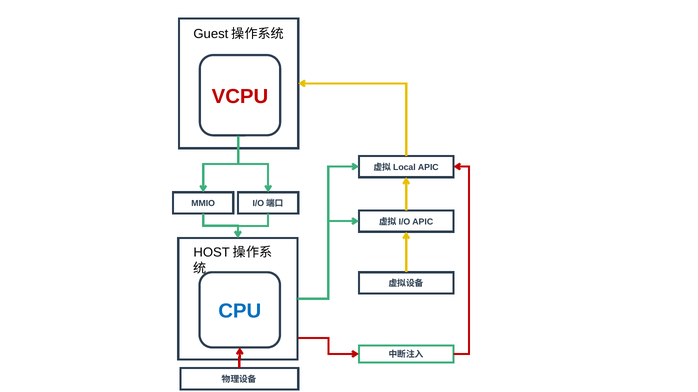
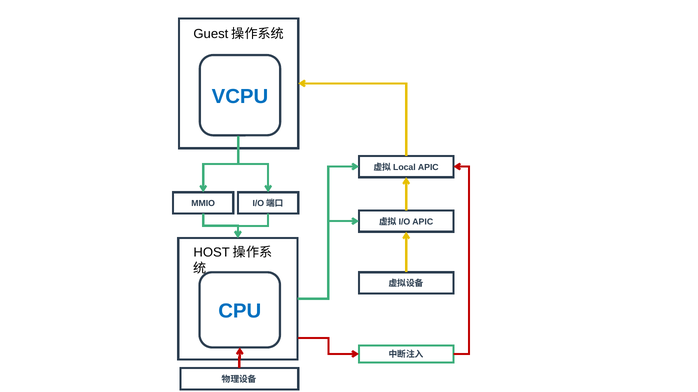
VCPU colour: red -> blue (240, 97)
